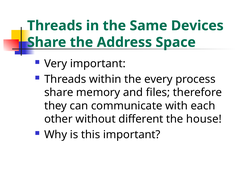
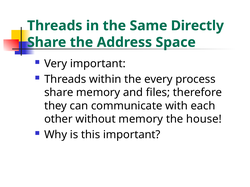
Devices: Devices -> Directly (197, 26)
without different: different -> memory (141, 119)
